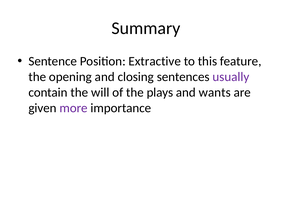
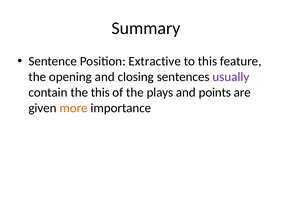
the will: will -> this (100, 92)
wants: wants -> points (215, 92)
more colour: purple -> orange (74, 108)
